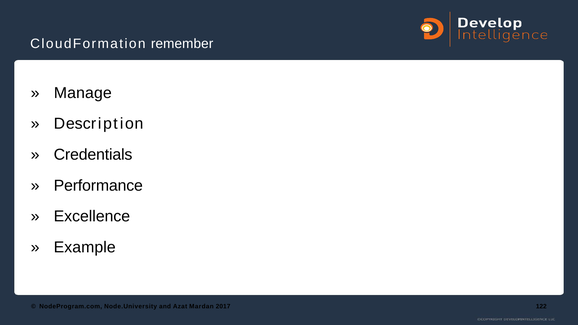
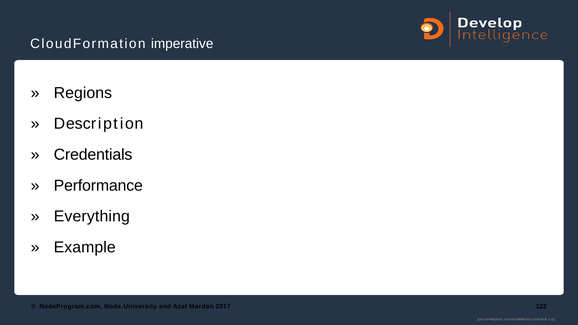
remember: remember -> imperative (182, 44)
Manage: Manage -> Regions (83, 93)
Excellence: Excellence -> Everything (92, 216)
